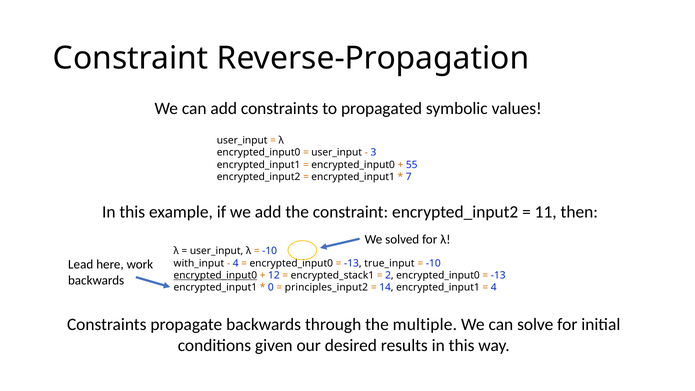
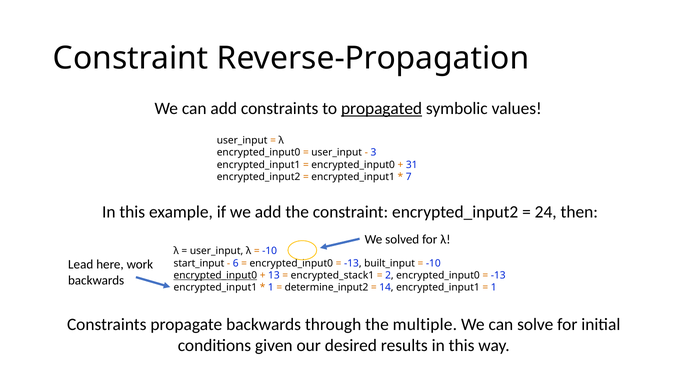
propagated underline: none -> present (382, 108)
55: 55 -> 31 (412, 165)
11: 11 -> 24 (546, 212)
with_input: with_input -> start_input (199, 263)
4: 4 -> 6 (236, 263)
true_input: true_input -> built_input (390, 263)
12: 12 -> 13 (274, 275)
0: 0 -> 1 (271, 288)
principles_input2: principles_input2 -> determine_input2 (327, 288)
4: 4 -> 1 (494, 288)
